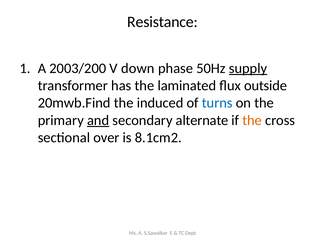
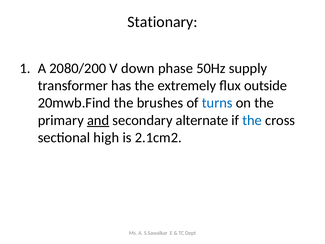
Resistance: Resistance -> Stationary (162, 22)
2003/200: 2003/200 -> 2080/200 (78, 68)
supply underline: present -> none (248, 68)
laminated: laminated -> extremely (187, 86)
induced: induced -> brushes (160, 103)
the colour: orange -> blue (252, 120)
over: over -> high (106, 138)
8.1cm2: 8.1cm2 -> 2.1cm2 (158, 138)
